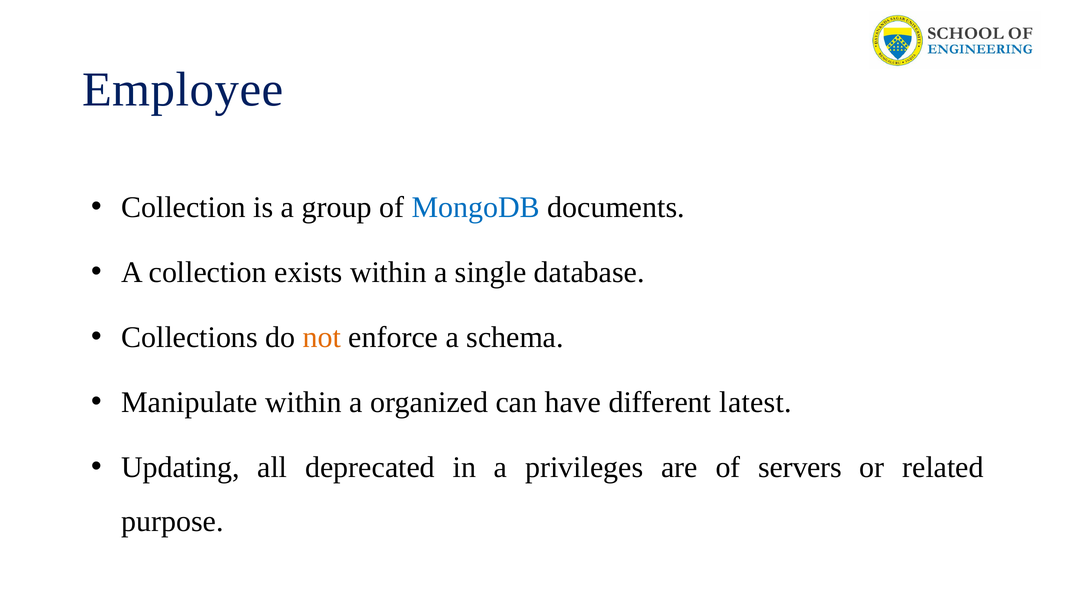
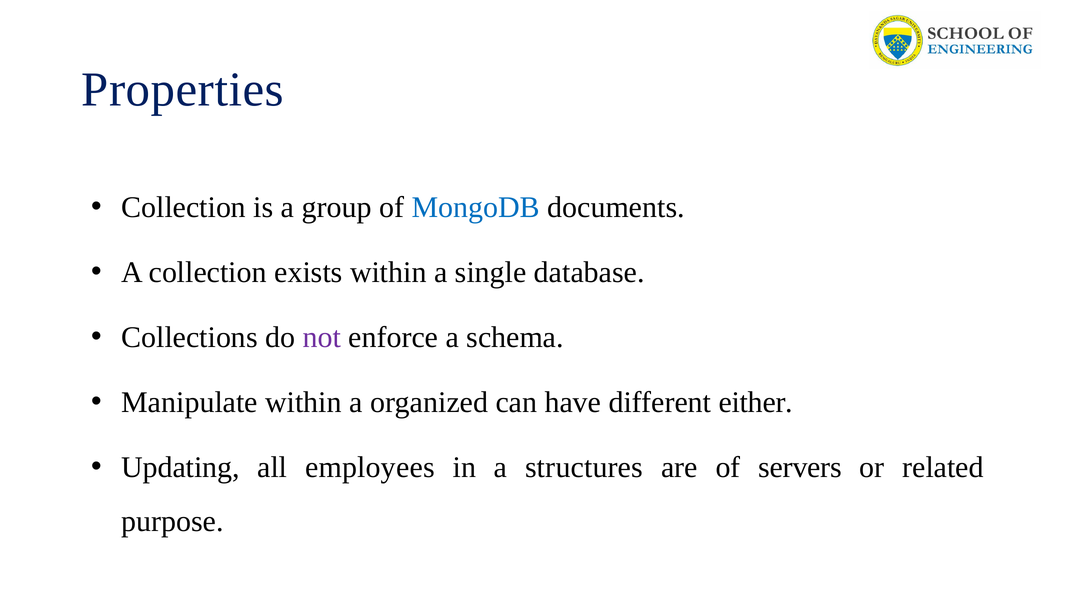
Employee: Employee -> Properties (183, 90)
not colour: orange -> purple (322, 338)
latest: latest -> either (756, 403)
deprecated: deprecated -> employees (370, 468)
privileges: privileges -> structures (584, 468)
